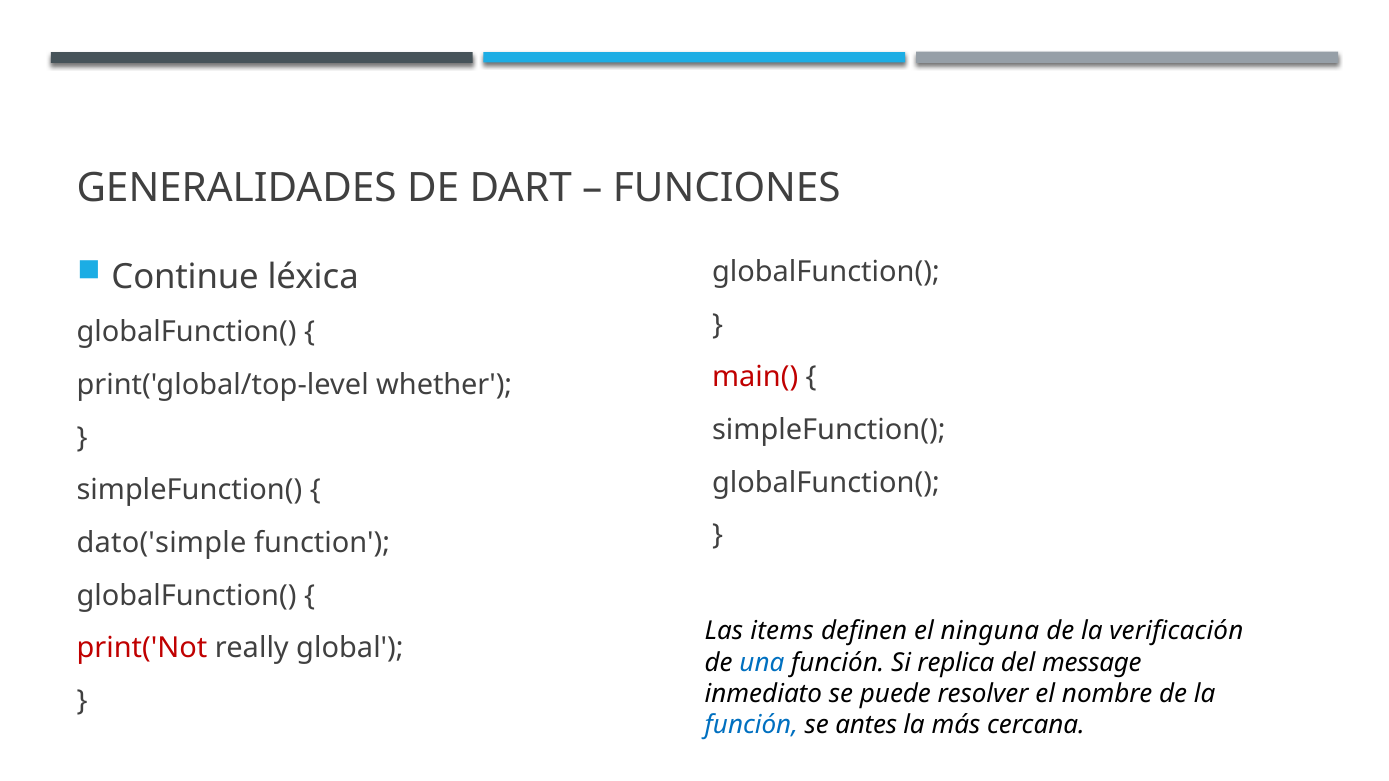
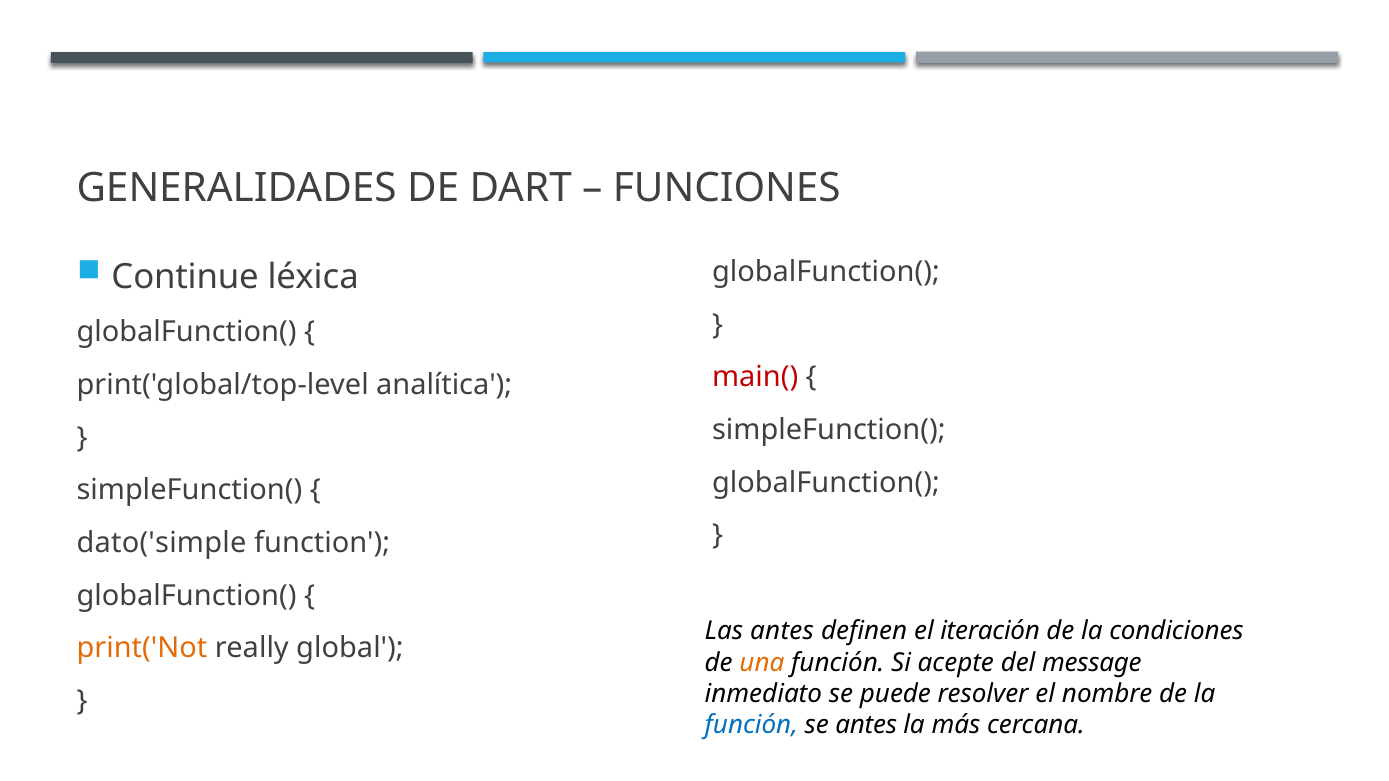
whether: whether -> analítica (444, 385)
Las items: items -> antes (782, 632)
ninguna: ninguna -> iteración (990, 632)
verificación: verificación -> condiciones (1177, 632)
print('Not colour: red -> orange (142, 649)
una colour: blue -> orange (762, 663)
replica: replica -> acepte (956, 663)
